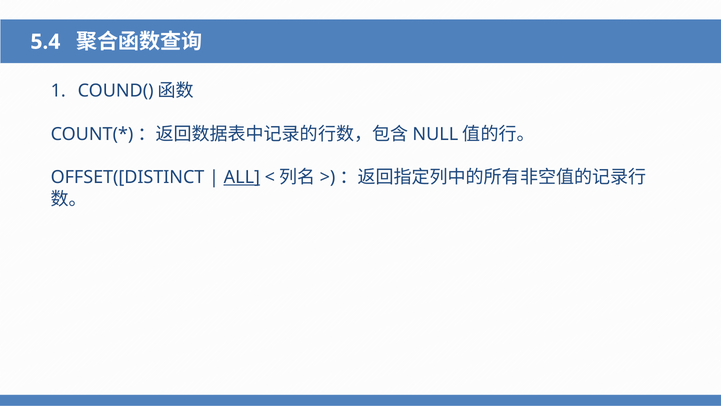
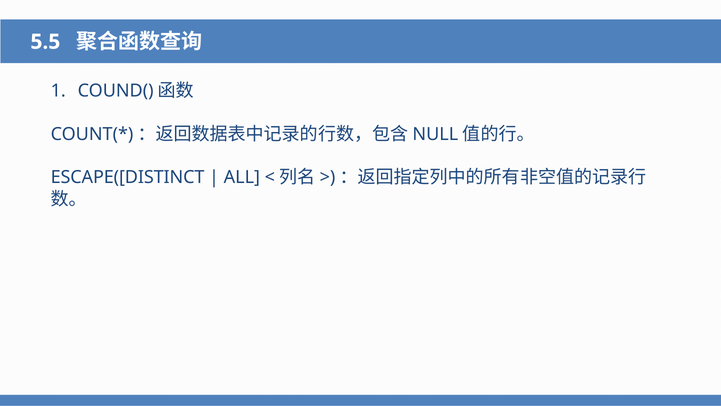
5.4: 5.4 -> 5.5 (45, 42)
OFFSET([DISTINCT: OFFSET([DISTINCT -> ESCAPE([DISTINCT (128, 177)
ALL underline: present -> none (242, 177)
